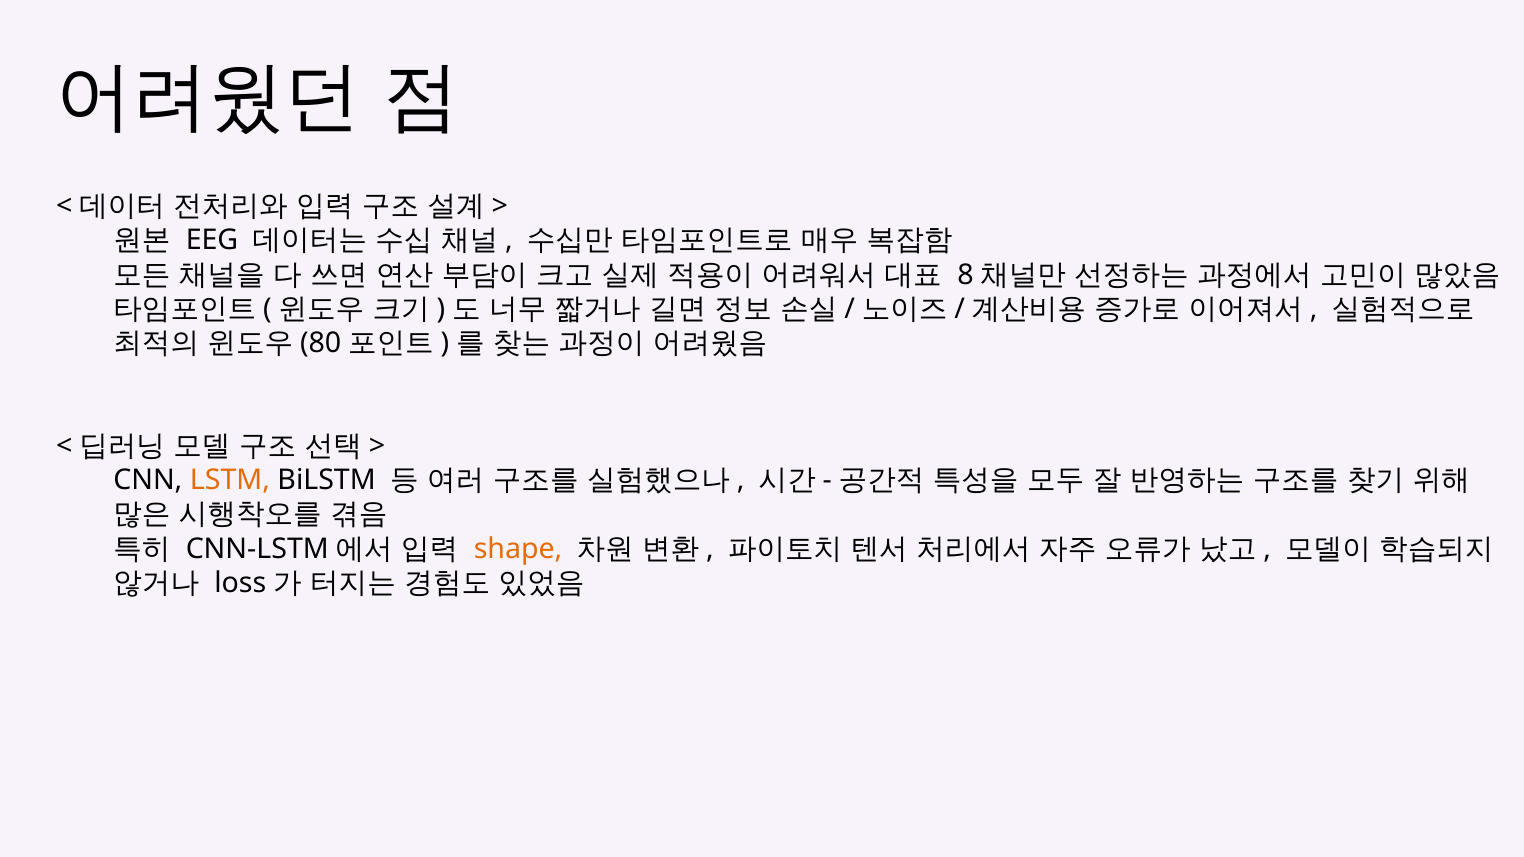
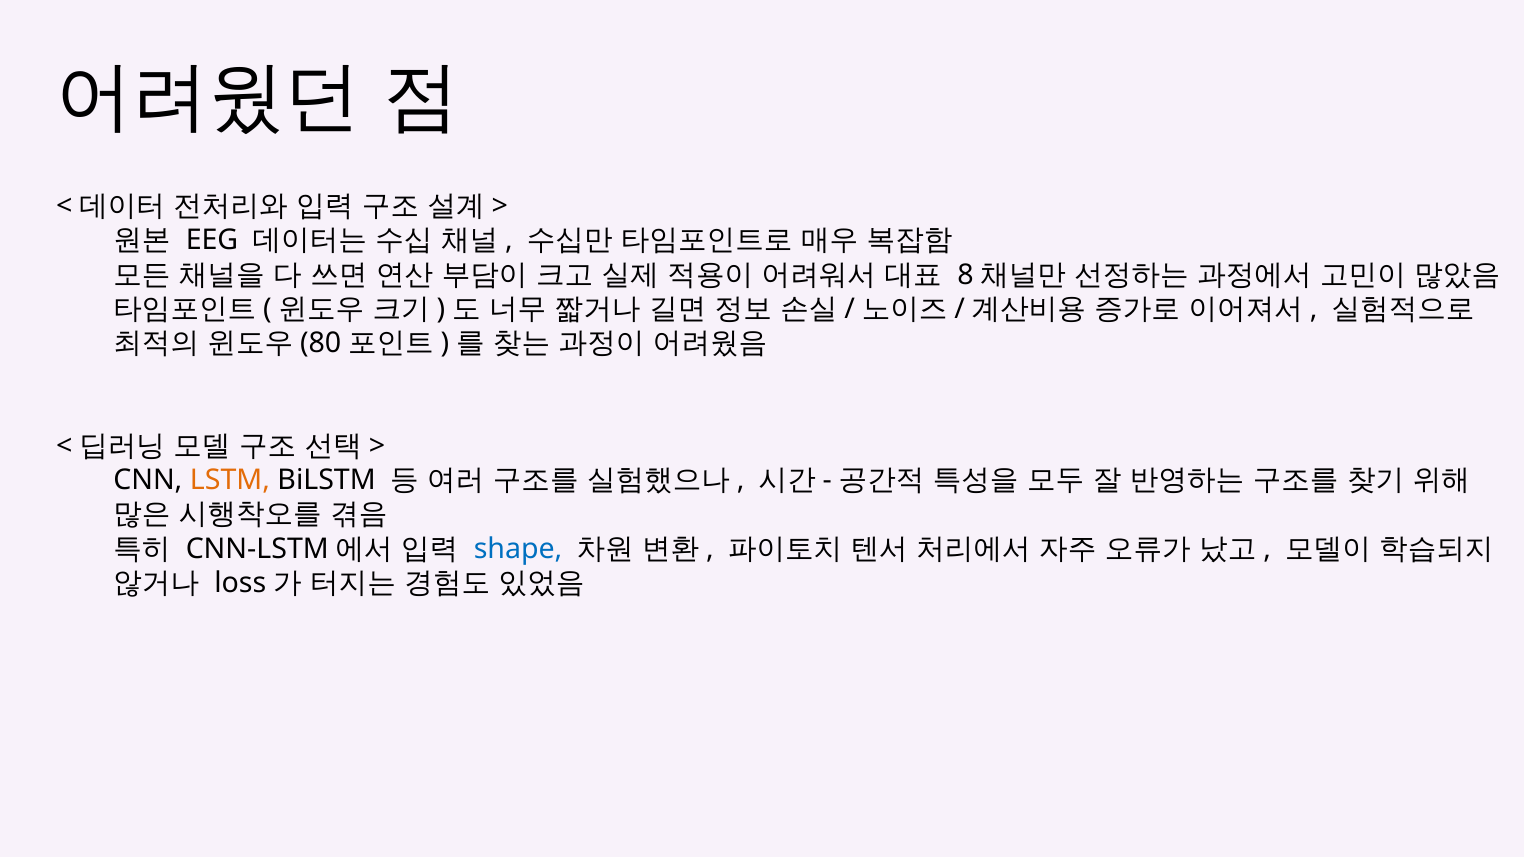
shape colour: orange -> blue (518, 549)
